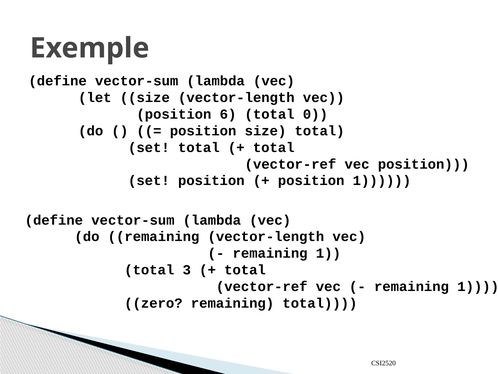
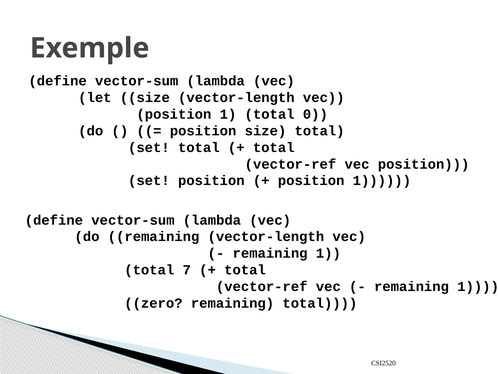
6: 6 -> 1 (228, 114)
3: 3 -> 7 (187, 270)
